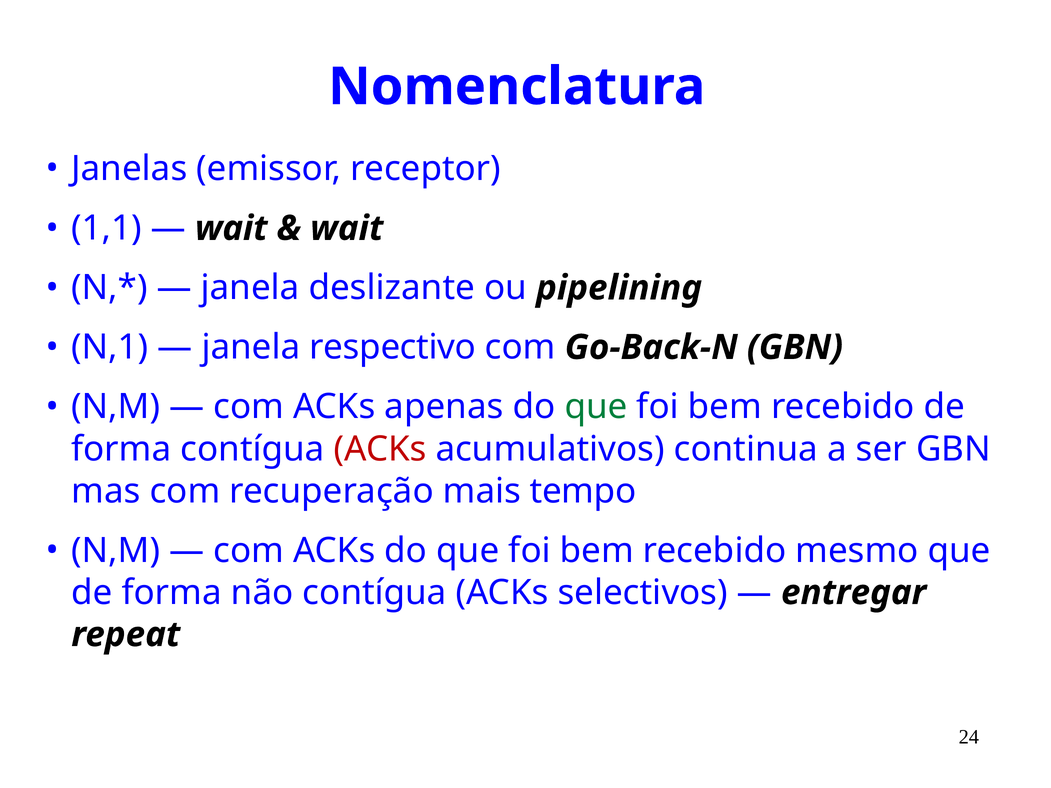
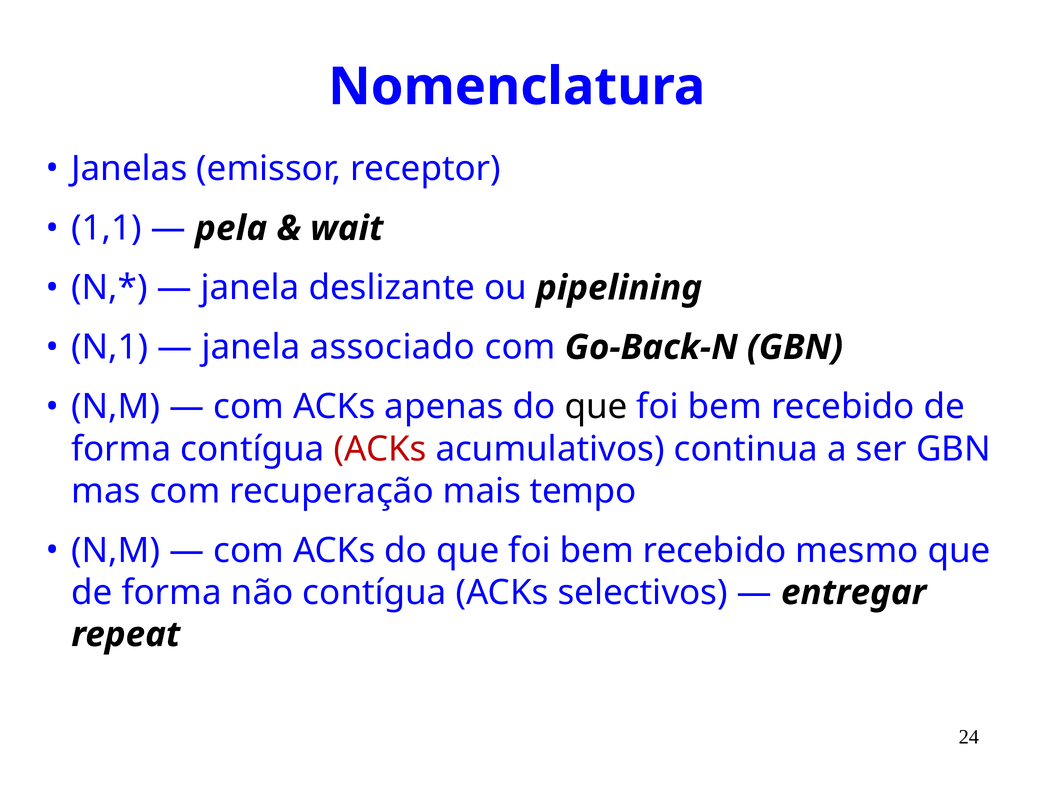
wait: wait -> pela (231, 228)
respectivo: respectivo -> associado (392, 348)
que colour: green -> black (596, 407)
